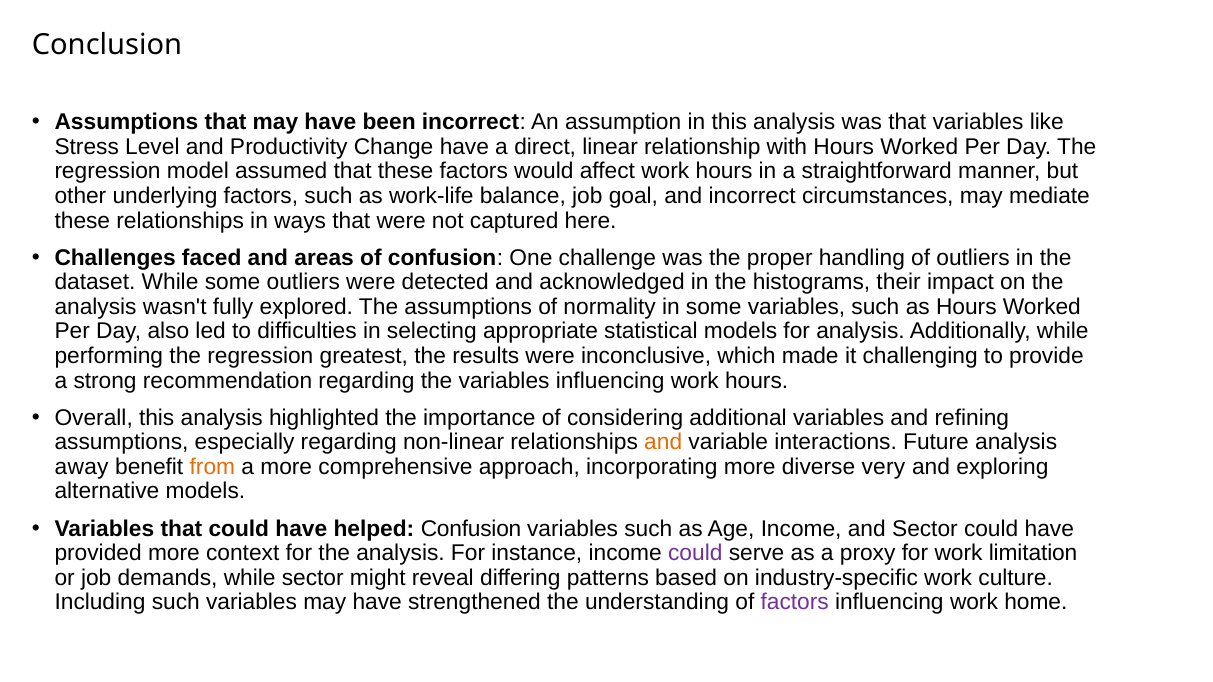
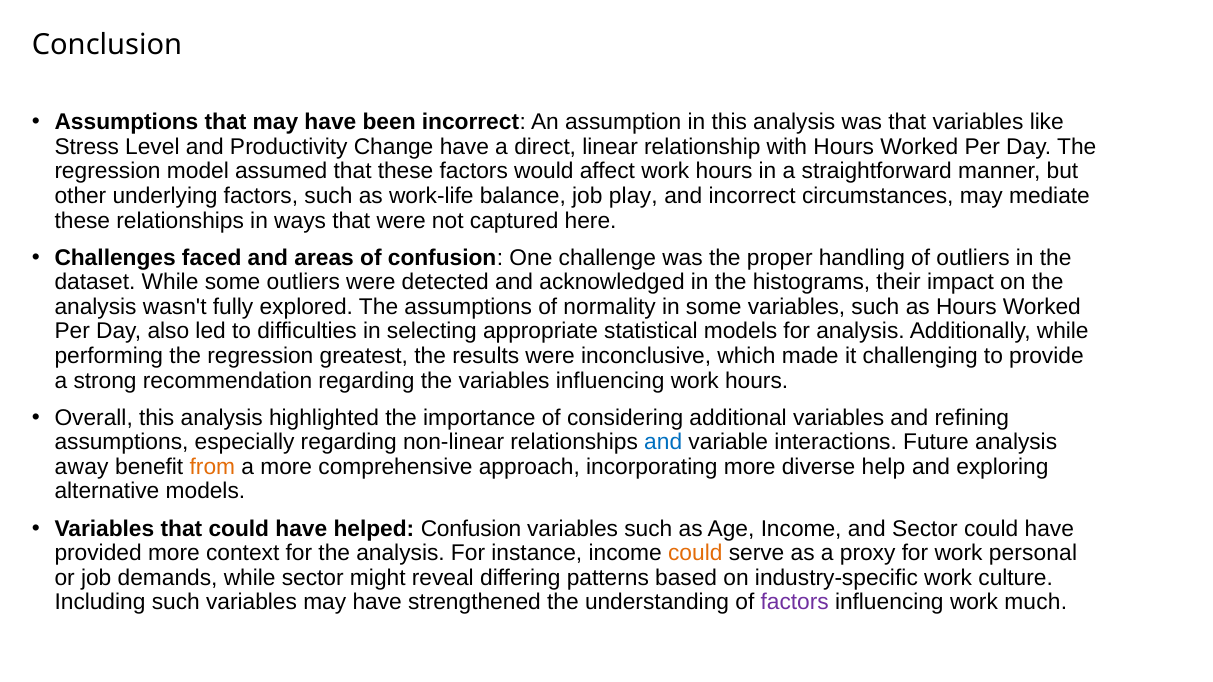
goal: goal -> play (633, 196)
and colour: orange -> blue (663, 442)
very: very -> help (883, 467)
could colour: purple -> orange (695, 553)
limitation: limitation -> personal (1033, 553)
home: home -> much (1036, 603)
